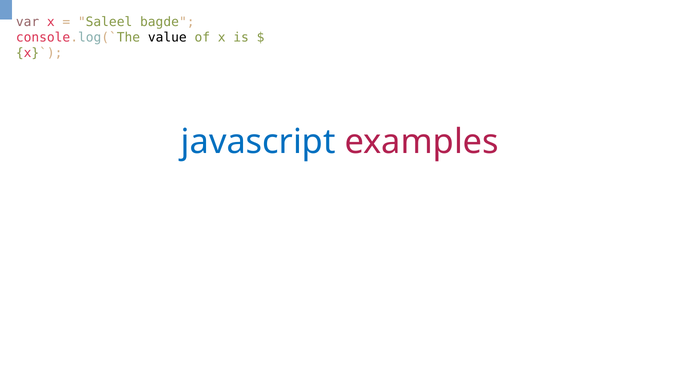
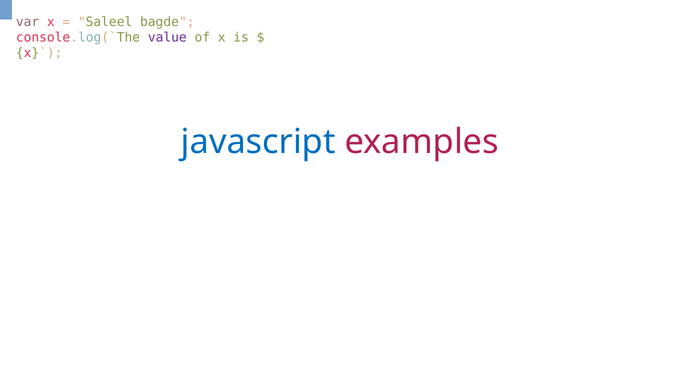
value colour: black -> purple (167, 37)
